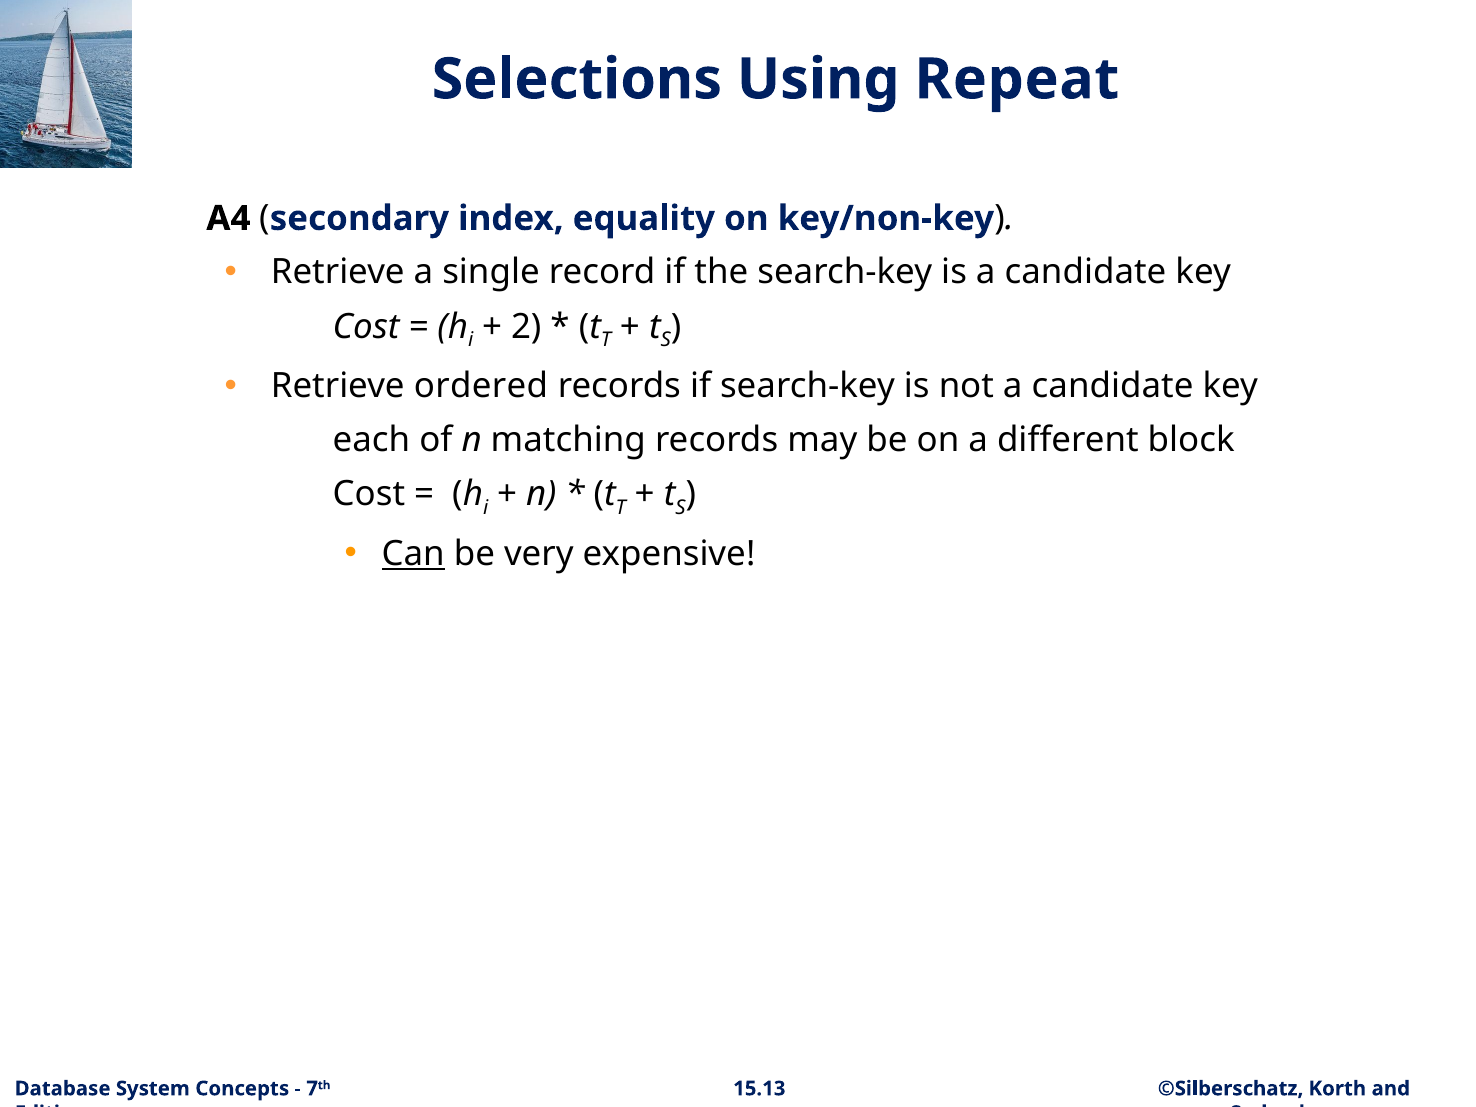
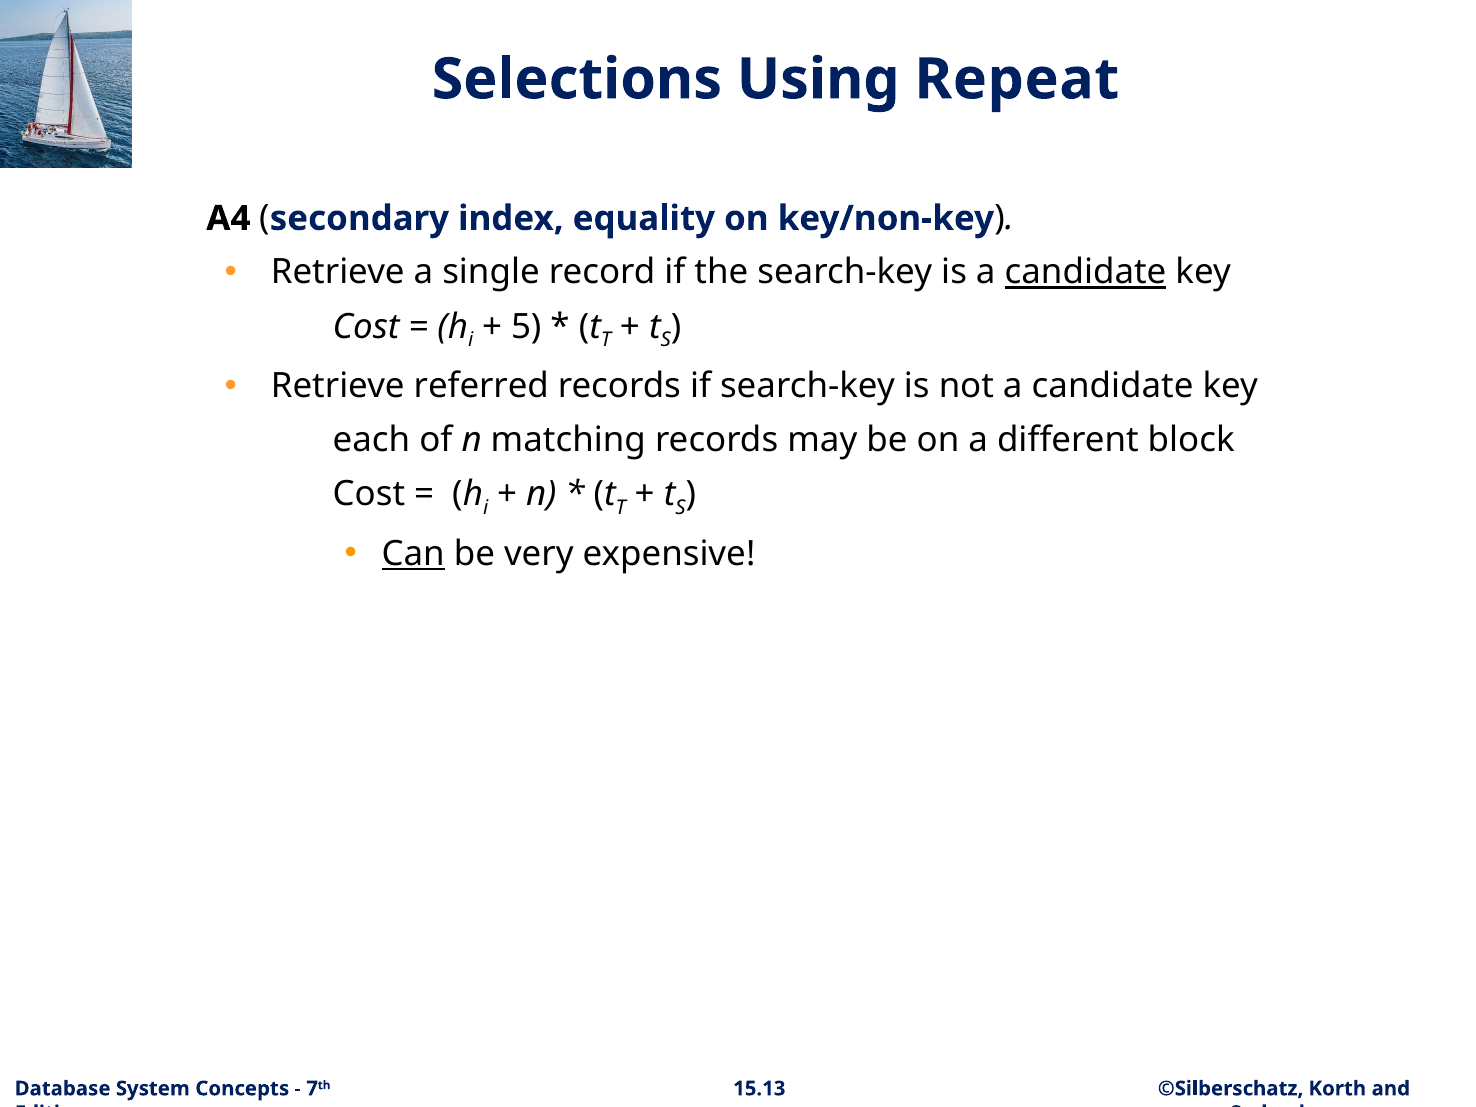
candidate underline: none -> present (1085, 272)
2: 2 -> 5 (526, 327)
ordered: ordered -> referred (481, 386)
